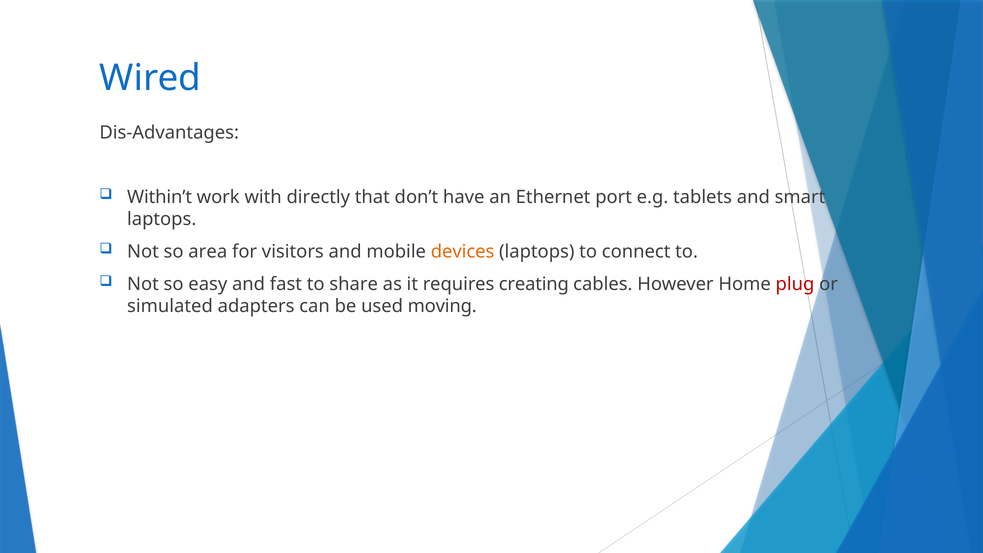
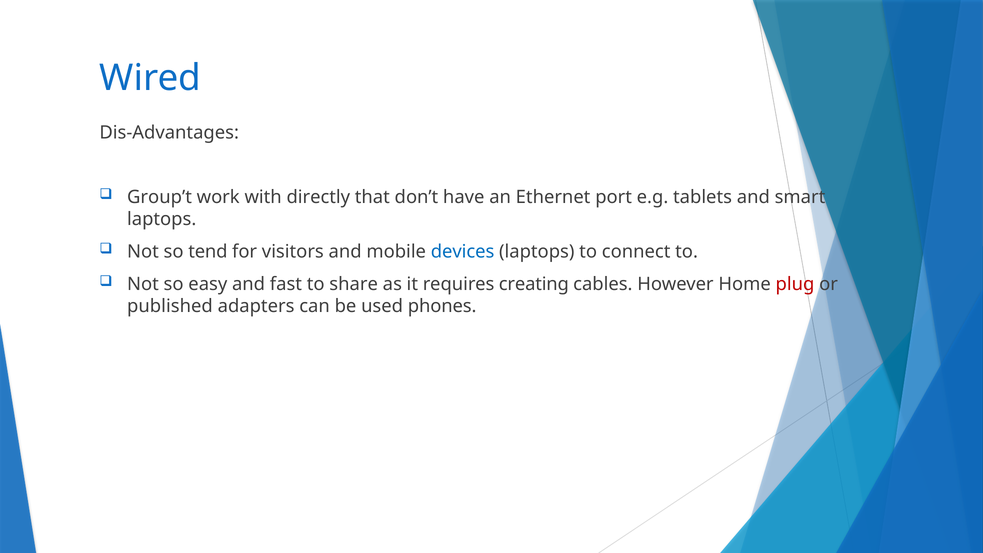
Within’t: Within’t -> Group’t (159, 197)
area: area -> tend (208, 252)
devices colour: orange -> blue (463, 252)
simulated: simulated -> published (170, 306)
moving: moving -> phones (442, 306)
